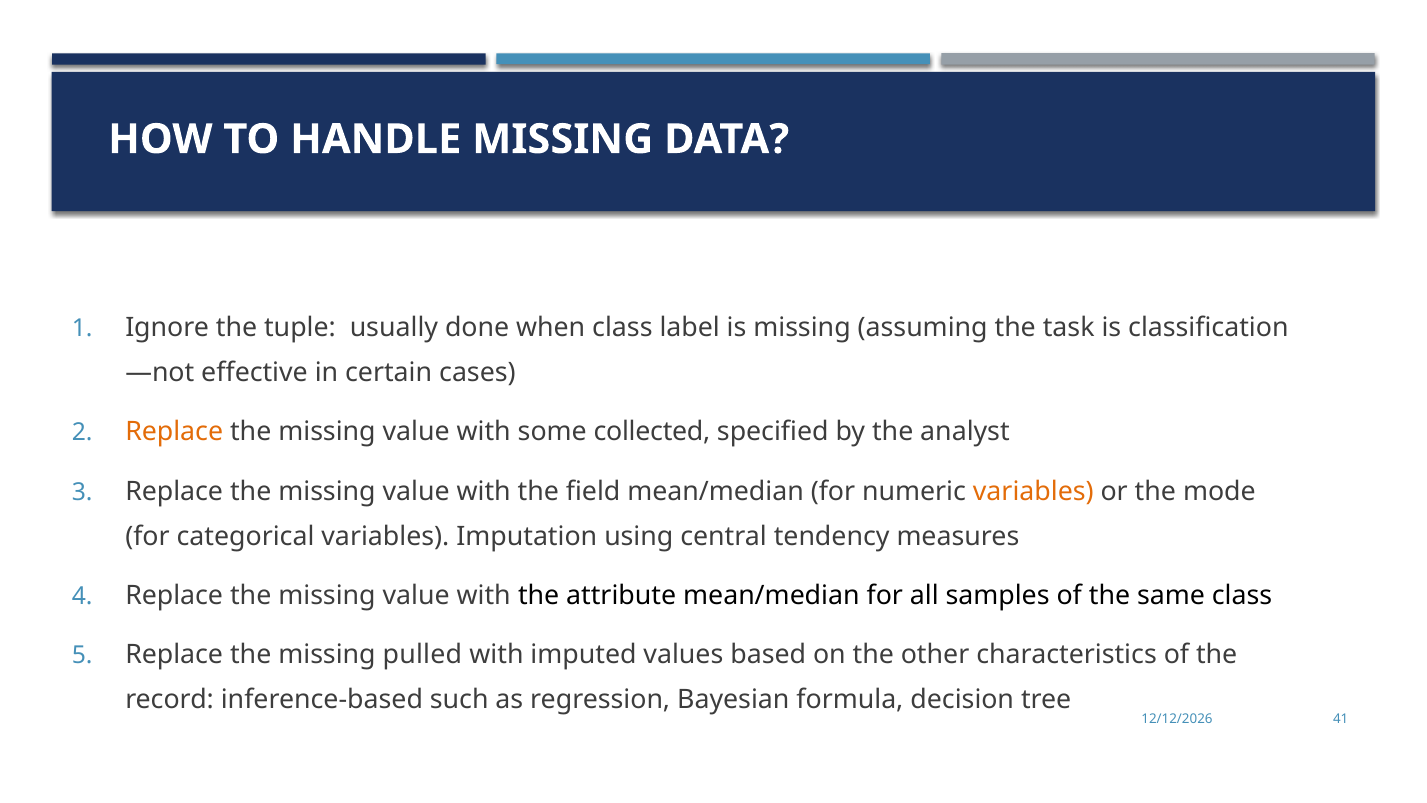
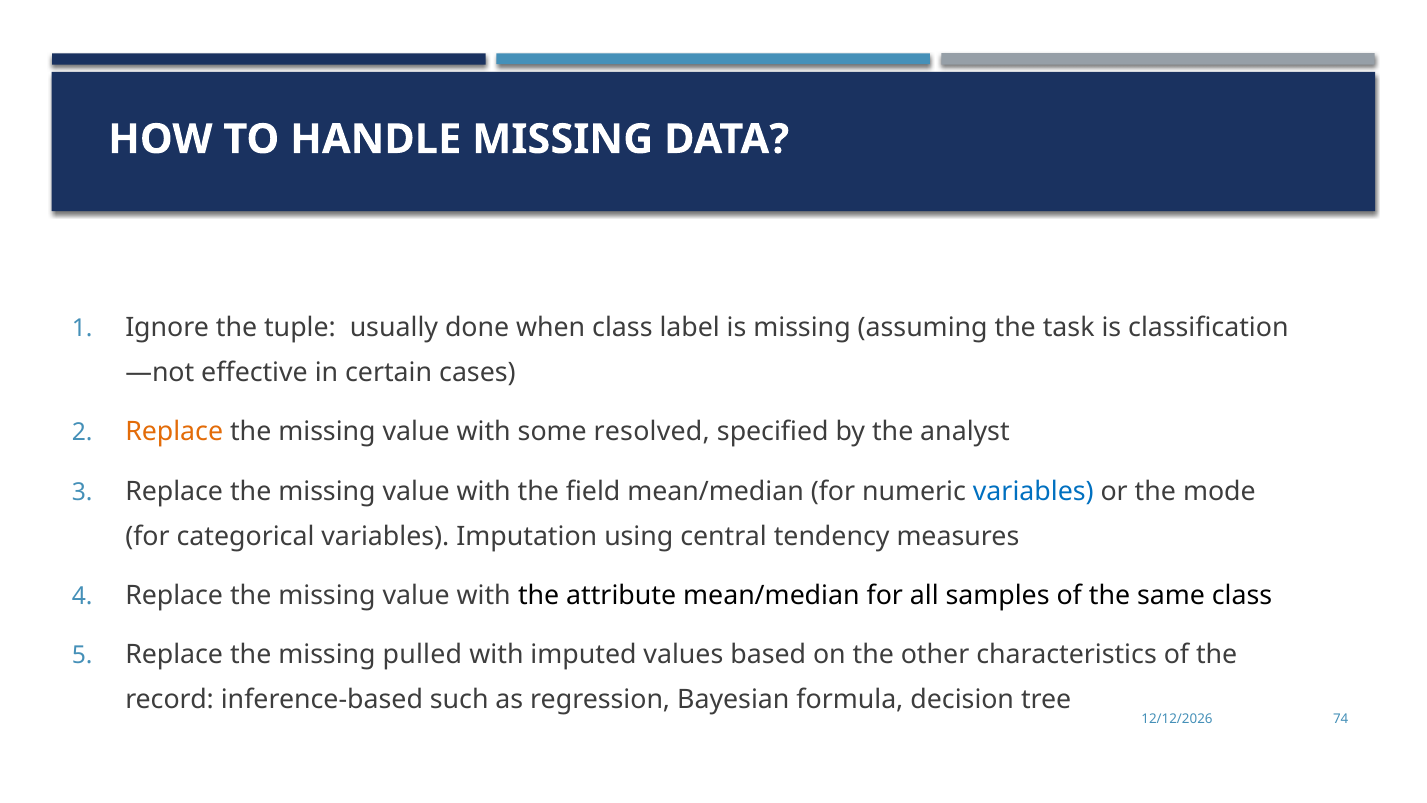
collected: collected -> resolved (652, 432)
variables colour: orange -> blue (1033, 491)
41: 41 -> 74 (1341, 718)
